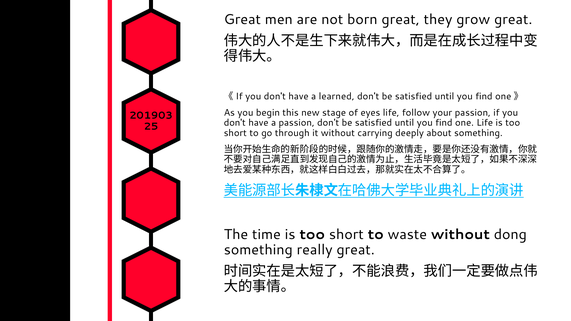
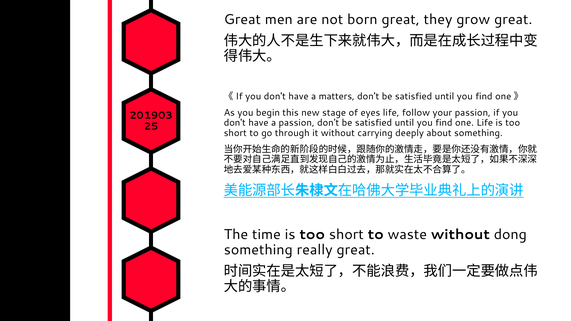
learned: learned -> matters (337, 96)
